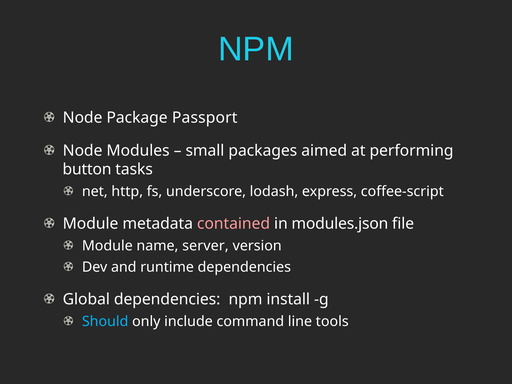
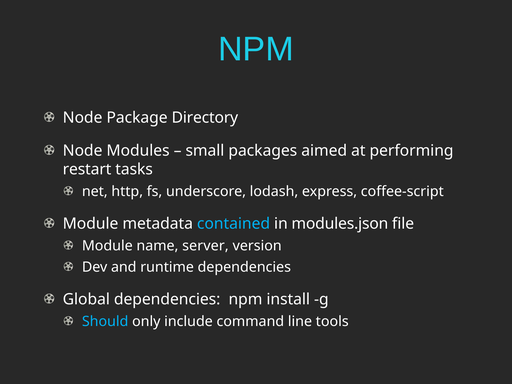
Passport: Passport -> Directory (205, 118)
button: button -> restart (87, 169)
contained colour: pink -> light blue (233, 224)
